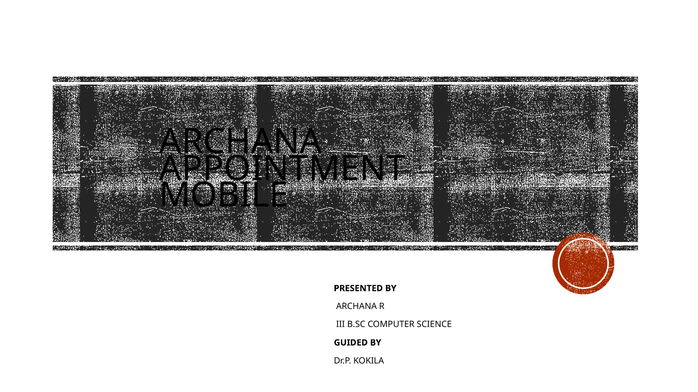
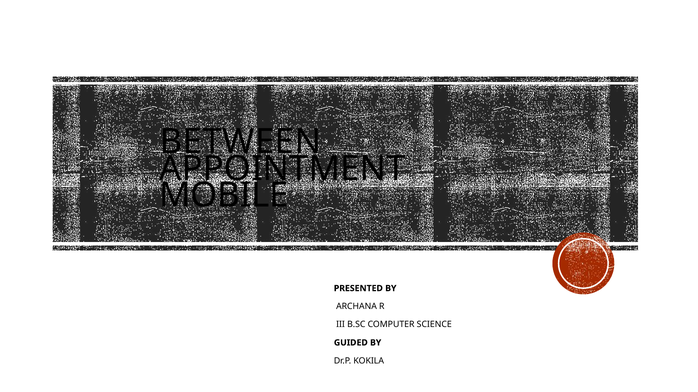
ARCHANA: ARCHANA -> BETWEEN (241, 142)
